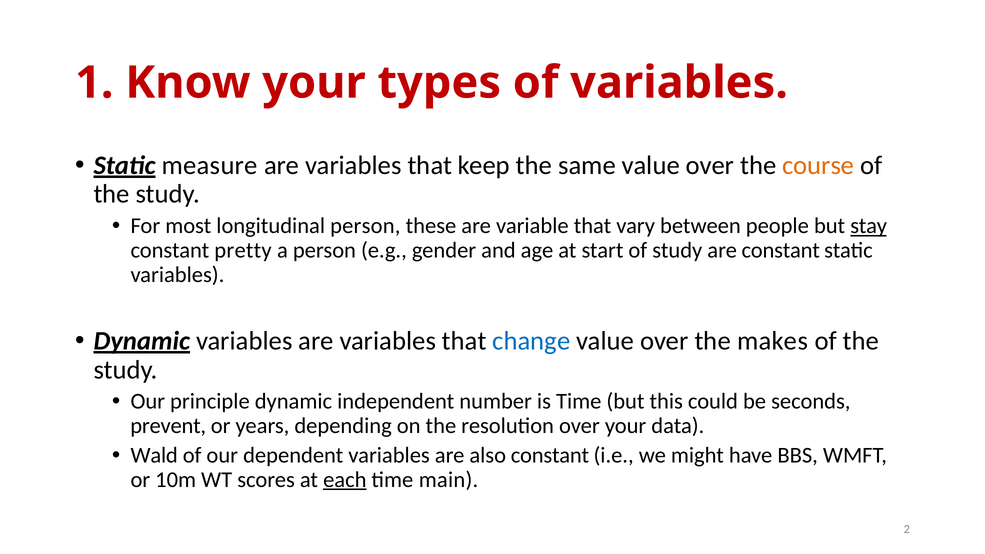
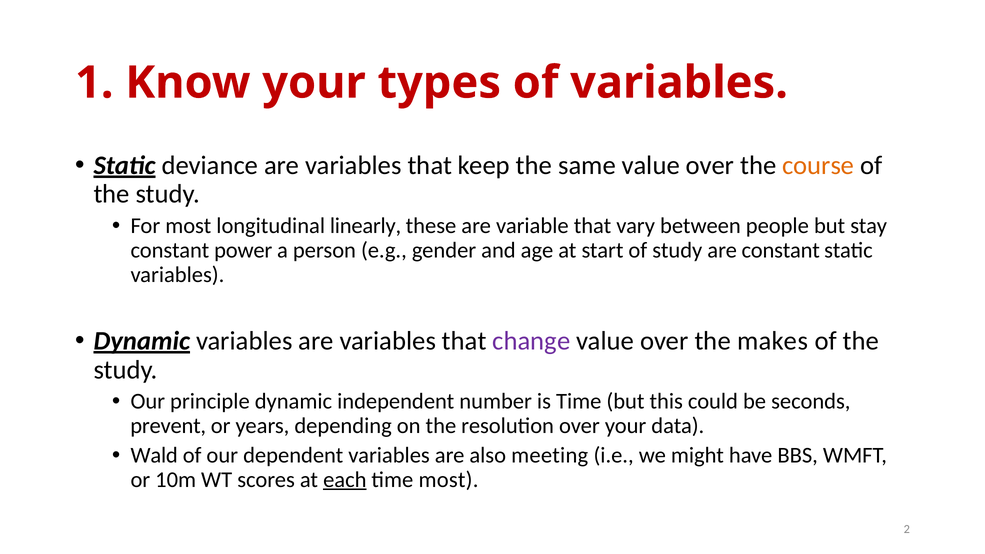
measure: measure -> deviance (210, 165)
longitudinal person: person -> linearly (366, 226)
stay underline: present -> none (869, 226)
pretty: pretty -> power (243, 250)
change colour: blue -> purple (531, 341)
also constant: constant -> meeting (550, 455)
time main: main -> most (449, 480)
